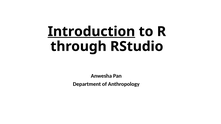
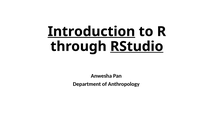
RStudio underline: none -> present (137, 47)
